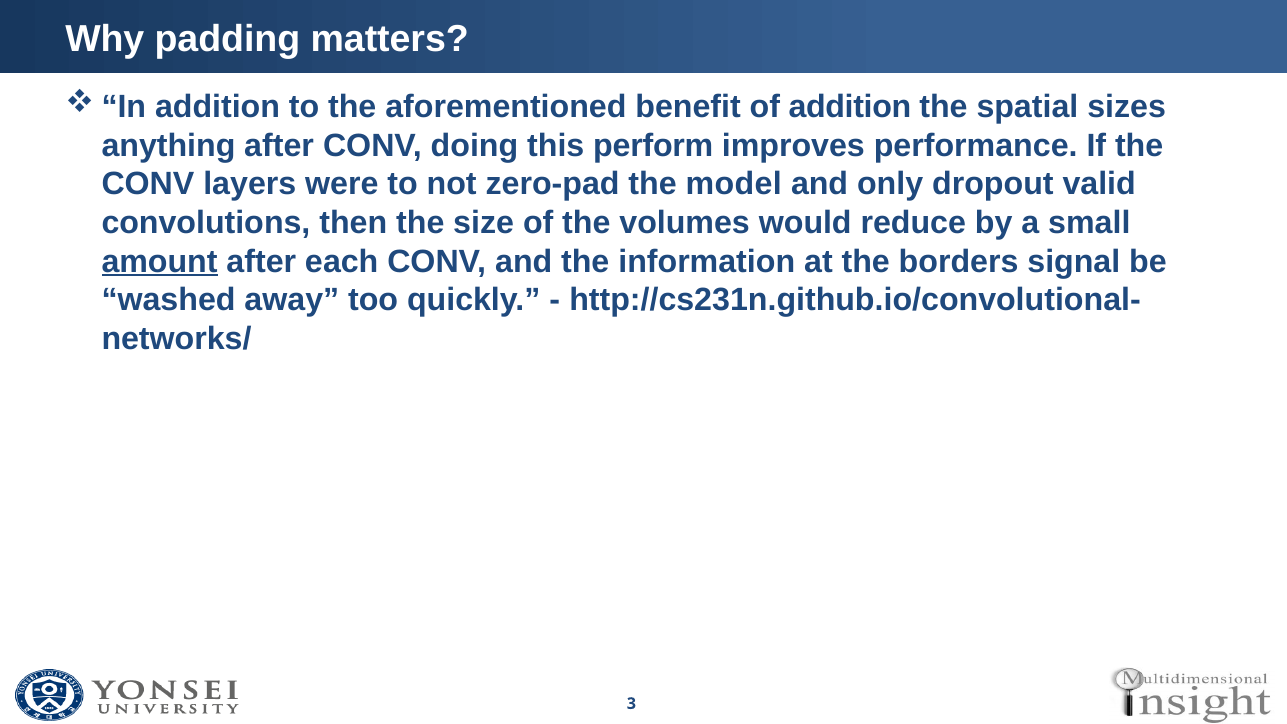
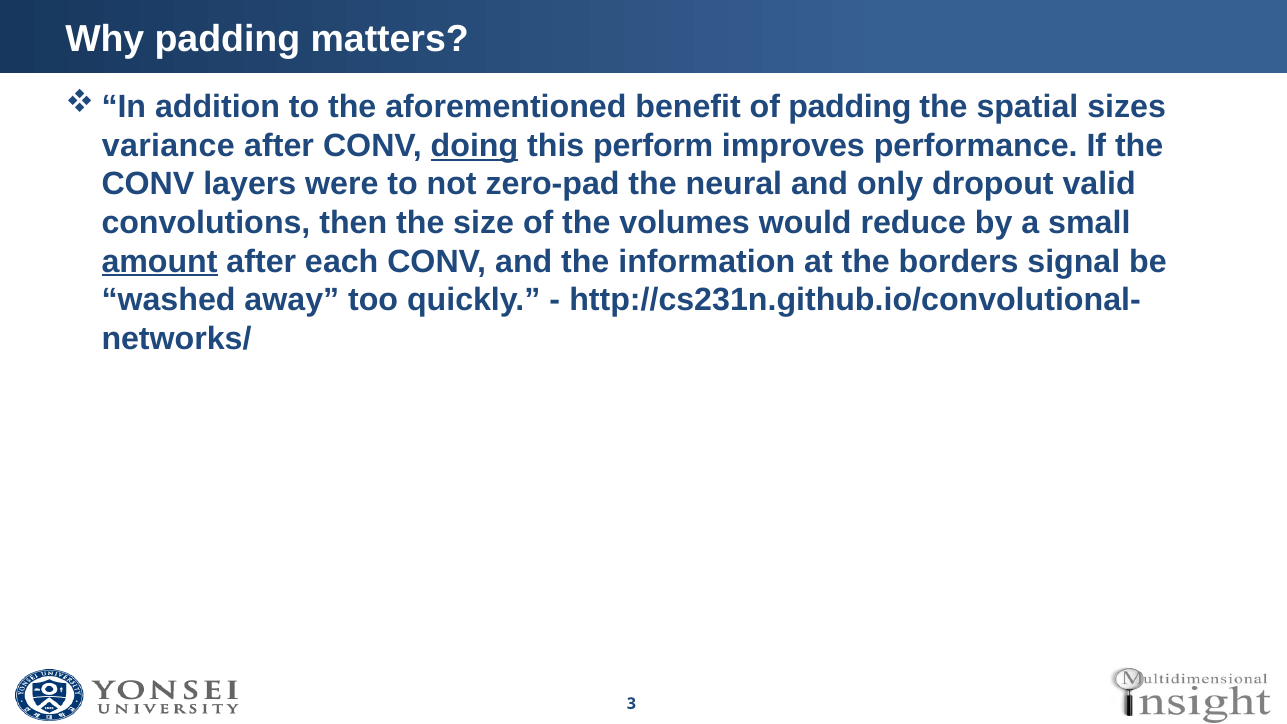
of addition: addition -> padding (850, 107)
anything: anything -> variance (168, 146)
doing underline: none -> present (474, 146)
model: model -> neural (734, 184)
